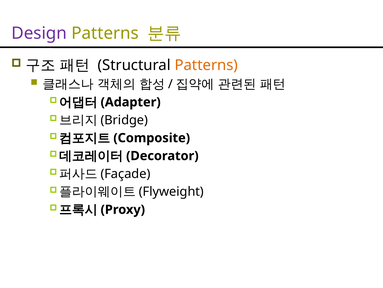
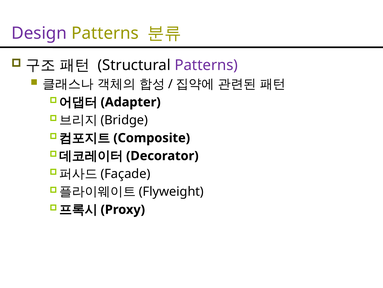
Patterns colour: orange -> purple (206, 65)
